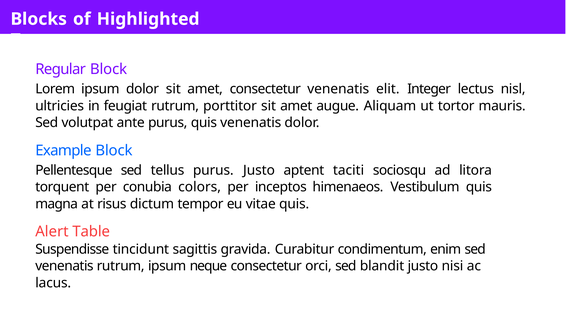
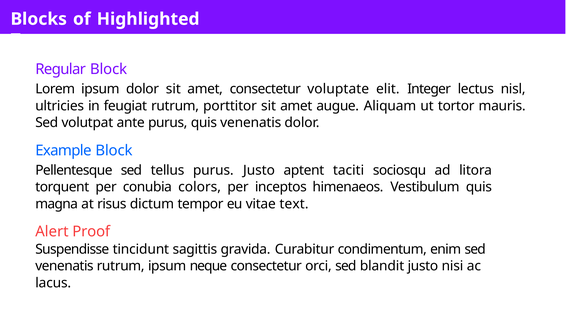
consectetur venenatis: venenatis -> voluptate (338, 89)
vitae quis: quis -> text (294, 204)
Table: Table -> Proof (91, 231)
